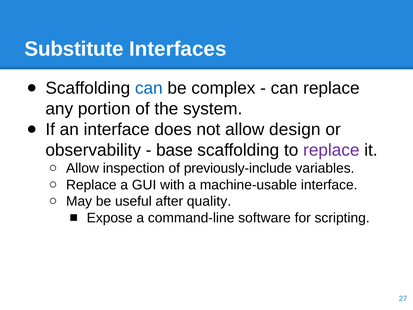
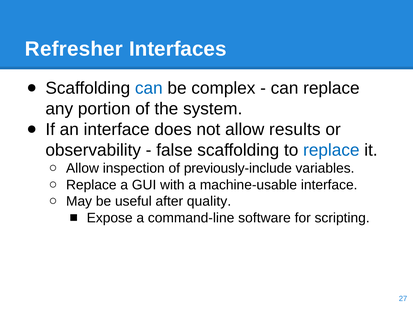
Substitute: Substitute -> Refresher (74, 49)
design: design -> results (295, 129)
base: base -> false (174, 150)
replace colour: purple -> blue (331, 150)
